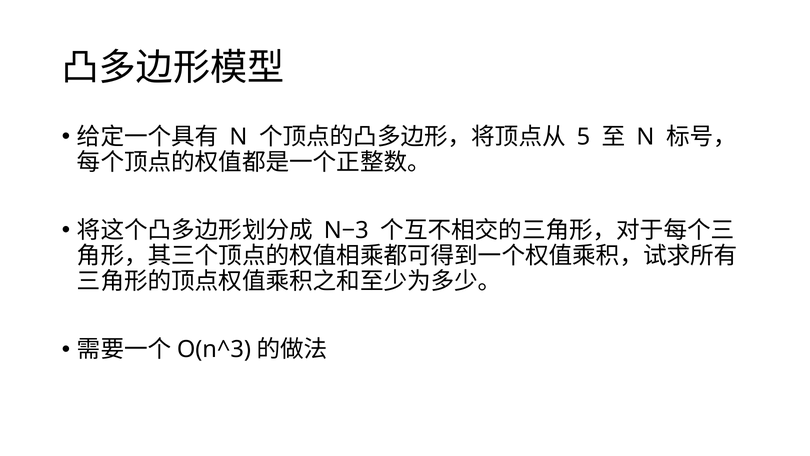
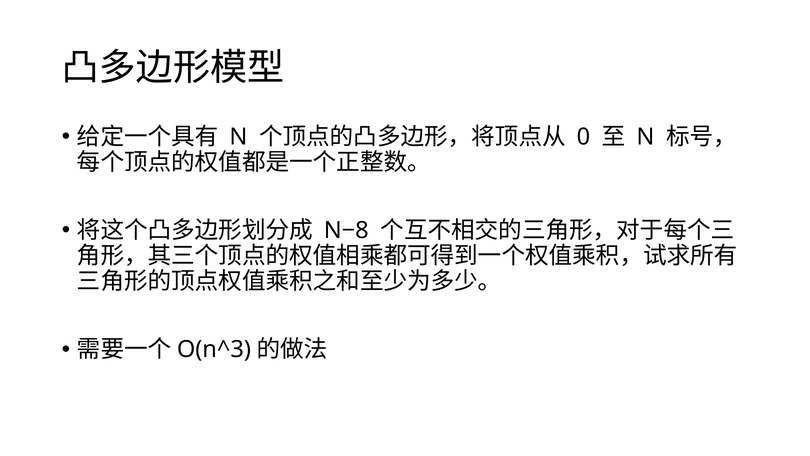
5: 5 -> 0 (583, 137)
N−3: N−3 -> N−8 (346, 230)
